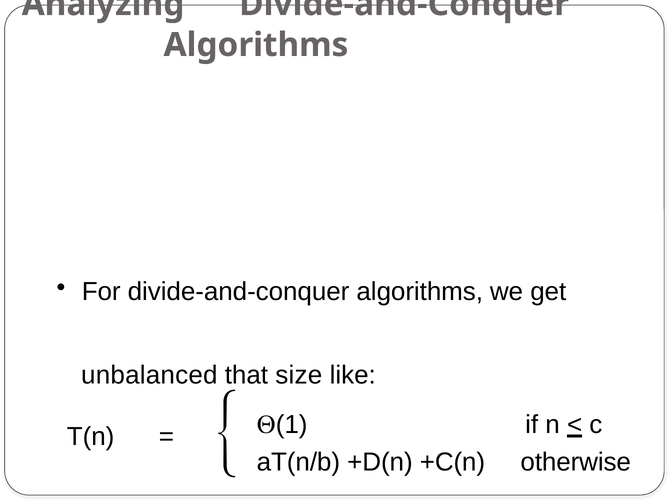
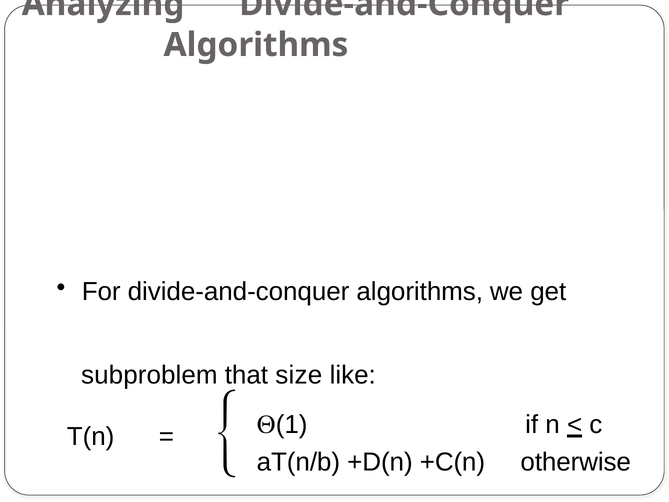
unbalanced: unbalanced -> subproblem (149, 375)
